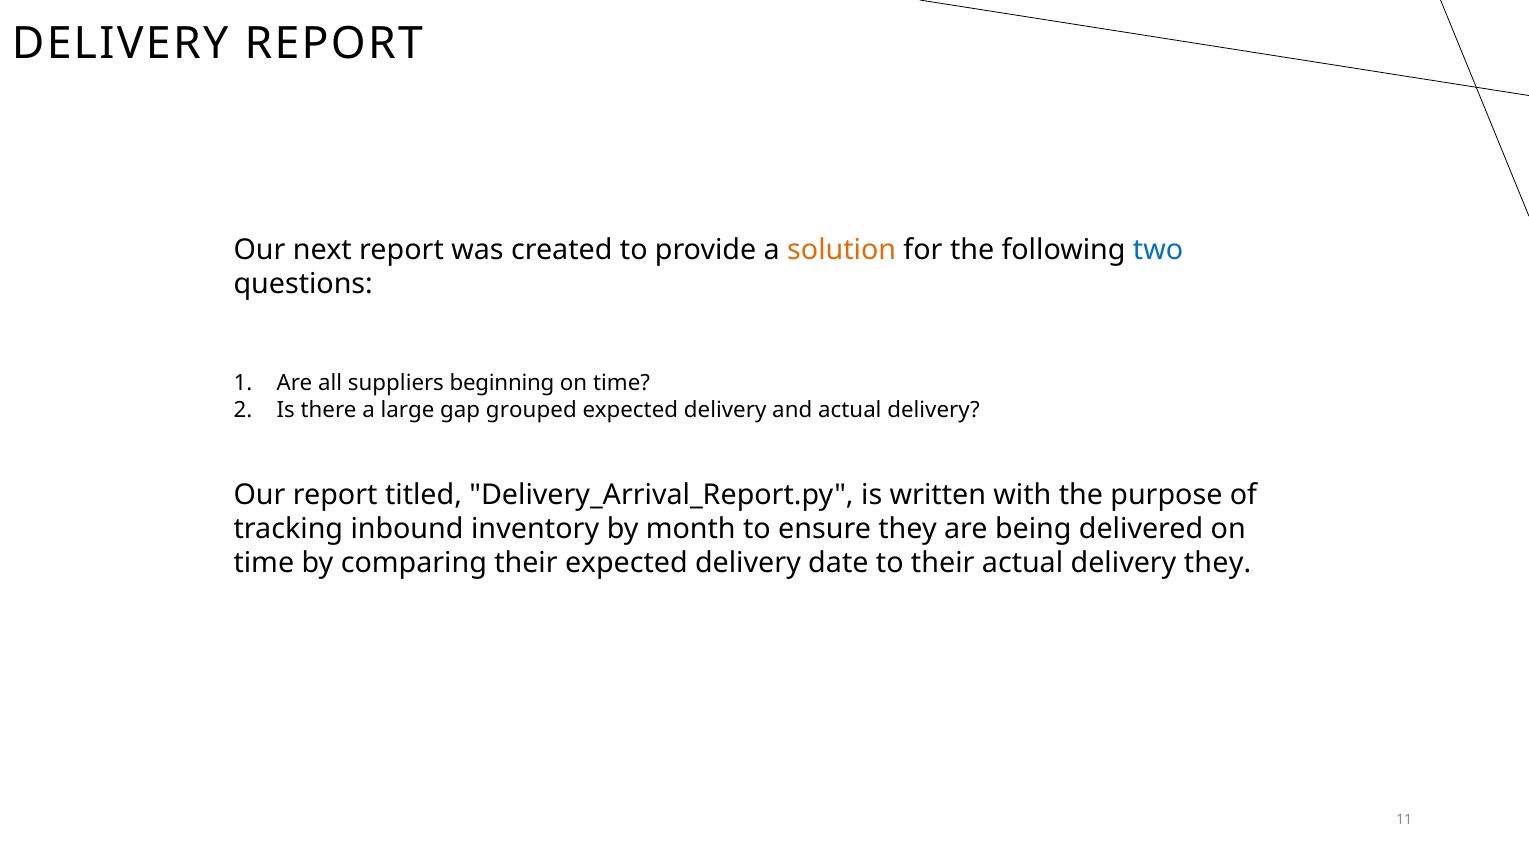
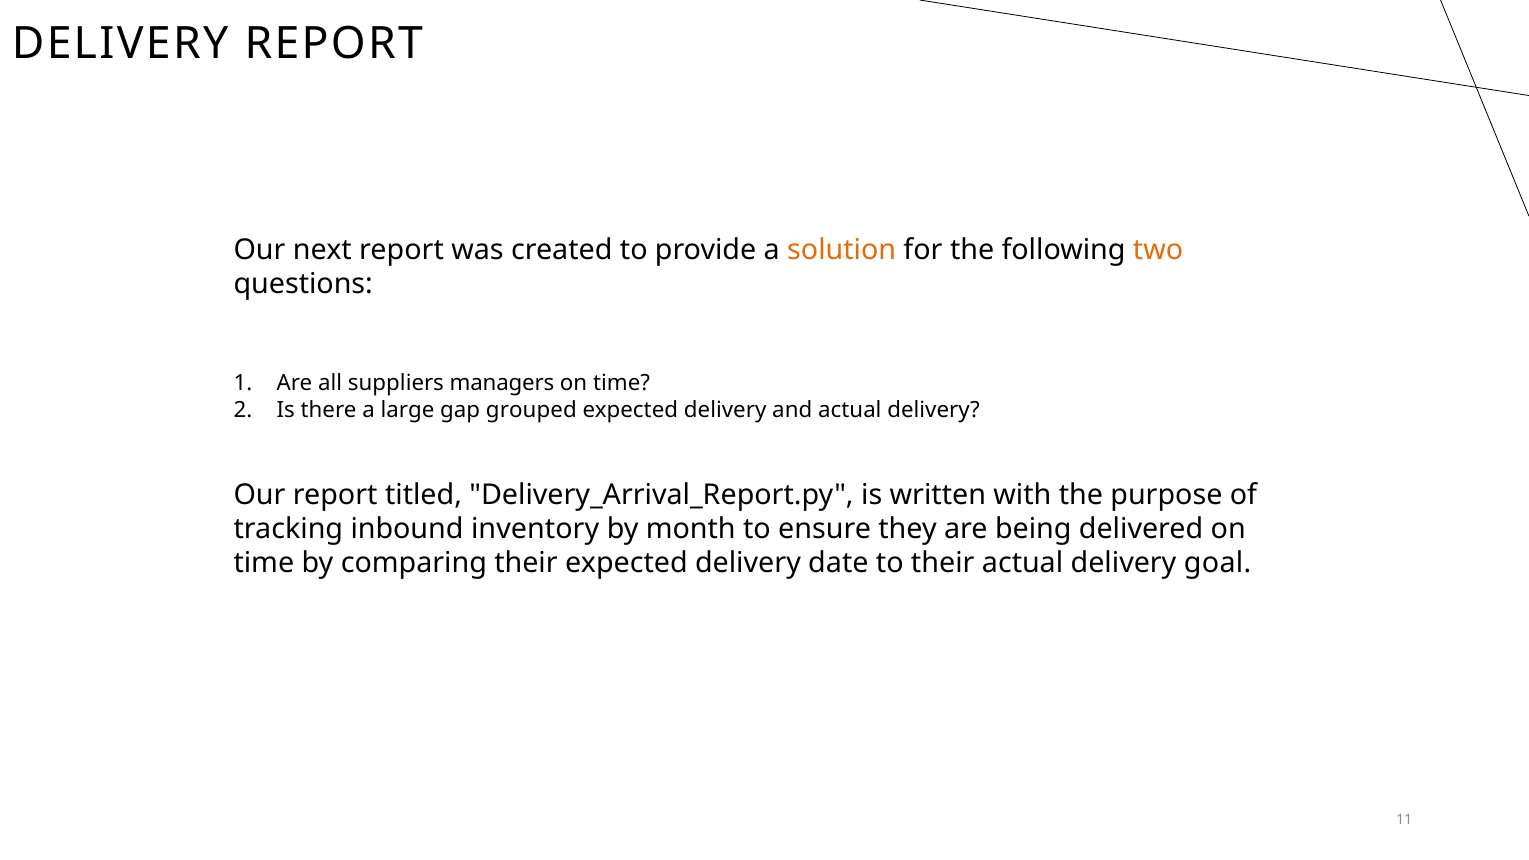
two colour: blue -> orange (1158, 250)
beginning: beginning -> managers (502, 383)
delivery they: they -> goal (1218, 563)
